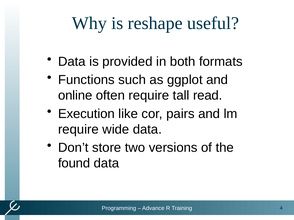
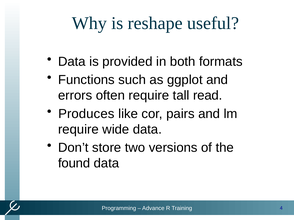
online: online -> errors (75, 96)
Execution: Execution -> Produces (86, 114)
